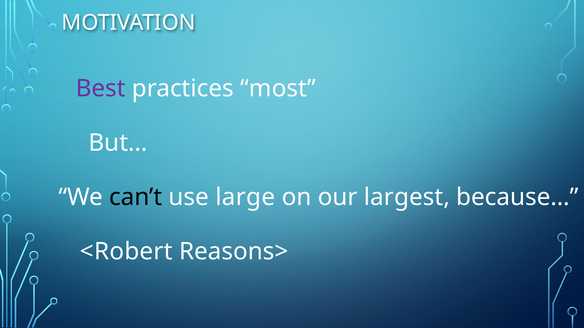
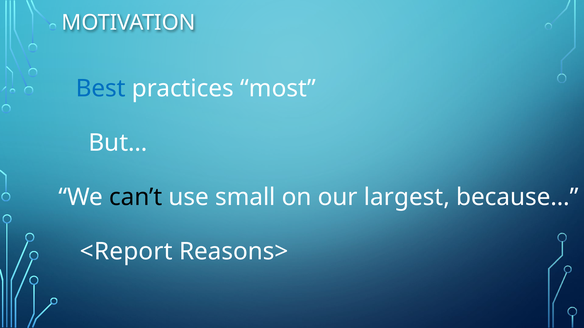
Best colour: purple -> blue (101, 89)
large: large -> small (245, 197)
<Robert: <Robert -> <Report (126, 252)
